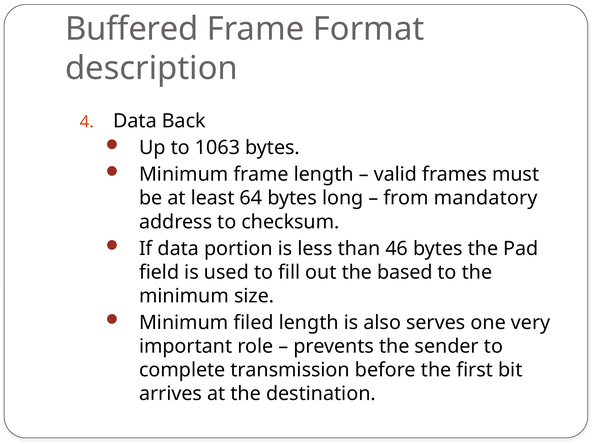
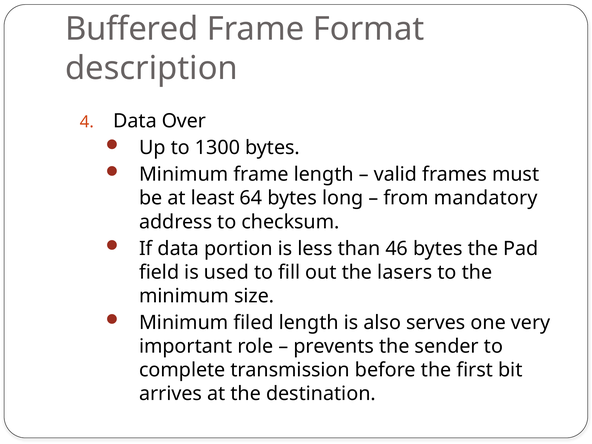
Back: Back -> Over (184, 121)
1063: 1063 -> 1300 (217, 148)
based: based -> lasers (405, 272)
